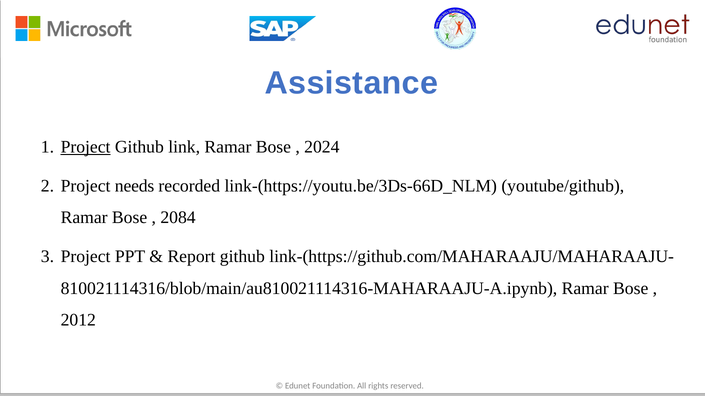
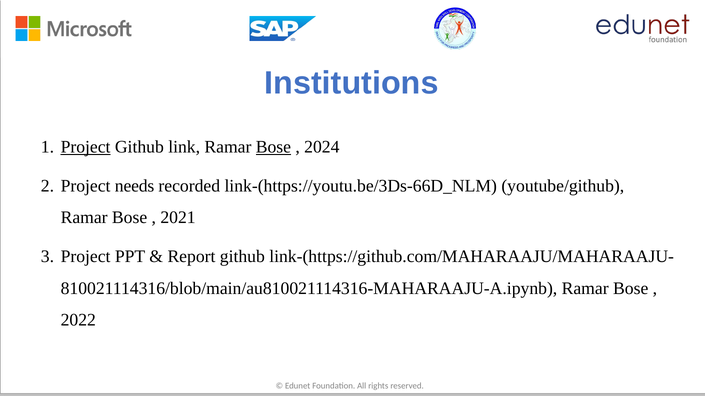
Assistance: Assistance -> Institutions (352, 83)
Bose underline: none -> present (273, 147)
2084: 2084 -> 2021 (178, 218)
2012: 2012 -> 2022 (78, 320)
